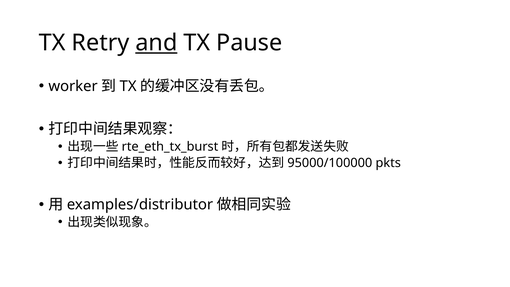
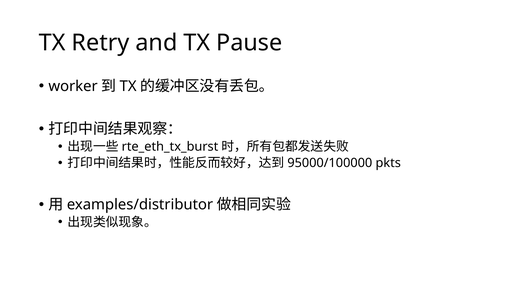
and underline: present -> none (156, 43)
